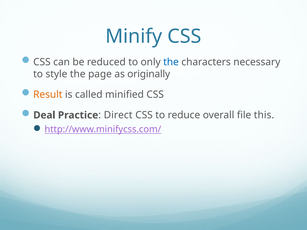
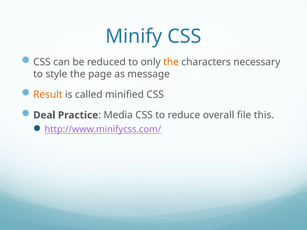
the colour: blue -> orange (171, 62)
originally: originally -> message (149, 74)
Direct: Direct -> Media (118, 115)
